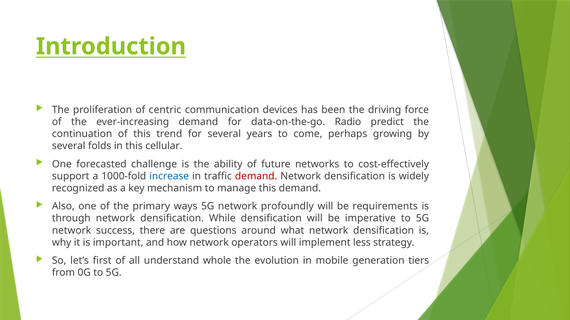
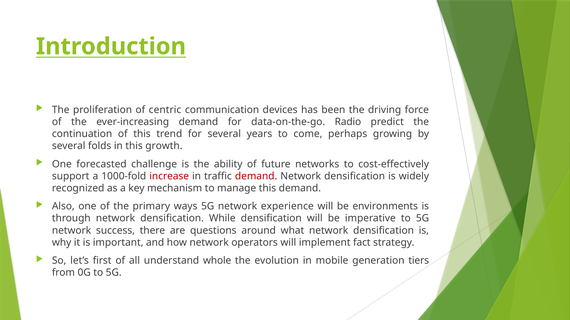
cellular: cellular -> growth (164, 146)
increase colour: blue -> red (169, 176)
profoundly: profoundly -> experience (287, 207)
requirements: requirements -> environments (385, 207)
less: less -> fact (362, 243)
